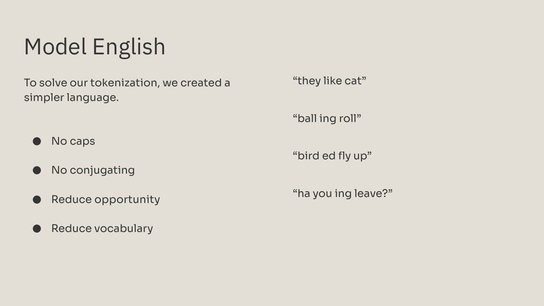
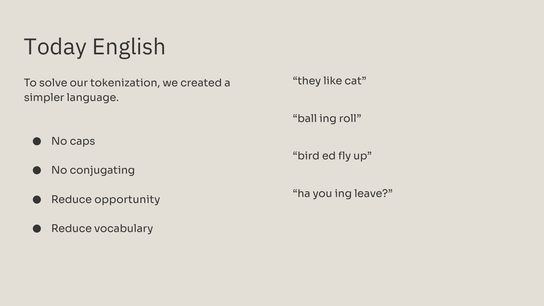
Model: Model -> Today (55, 47)
